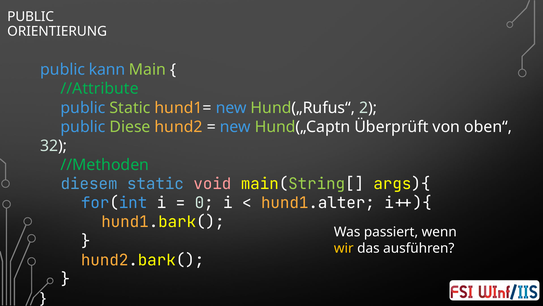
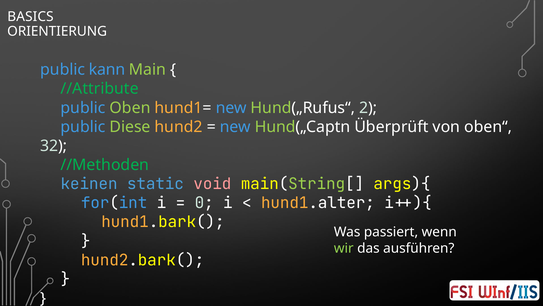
PUBLIC: PUBLIC -> BASICS (30, 17)
public Static: Static -> Oben (130, 108)
diesem: diesem -> keinen (89, 184)
wir colour: yellow -> light green (344, 248)
